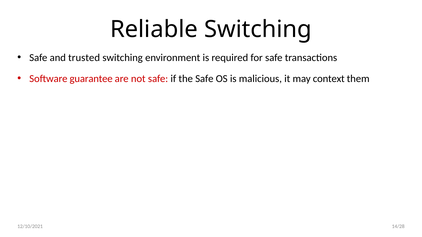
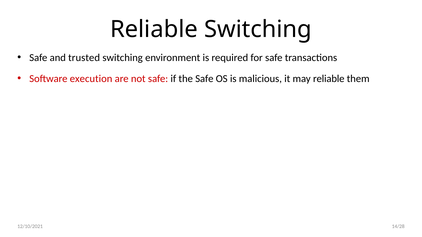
guarantee: guarantee -> execution (91, 79)
may context: context -> reliable (329, 79)
